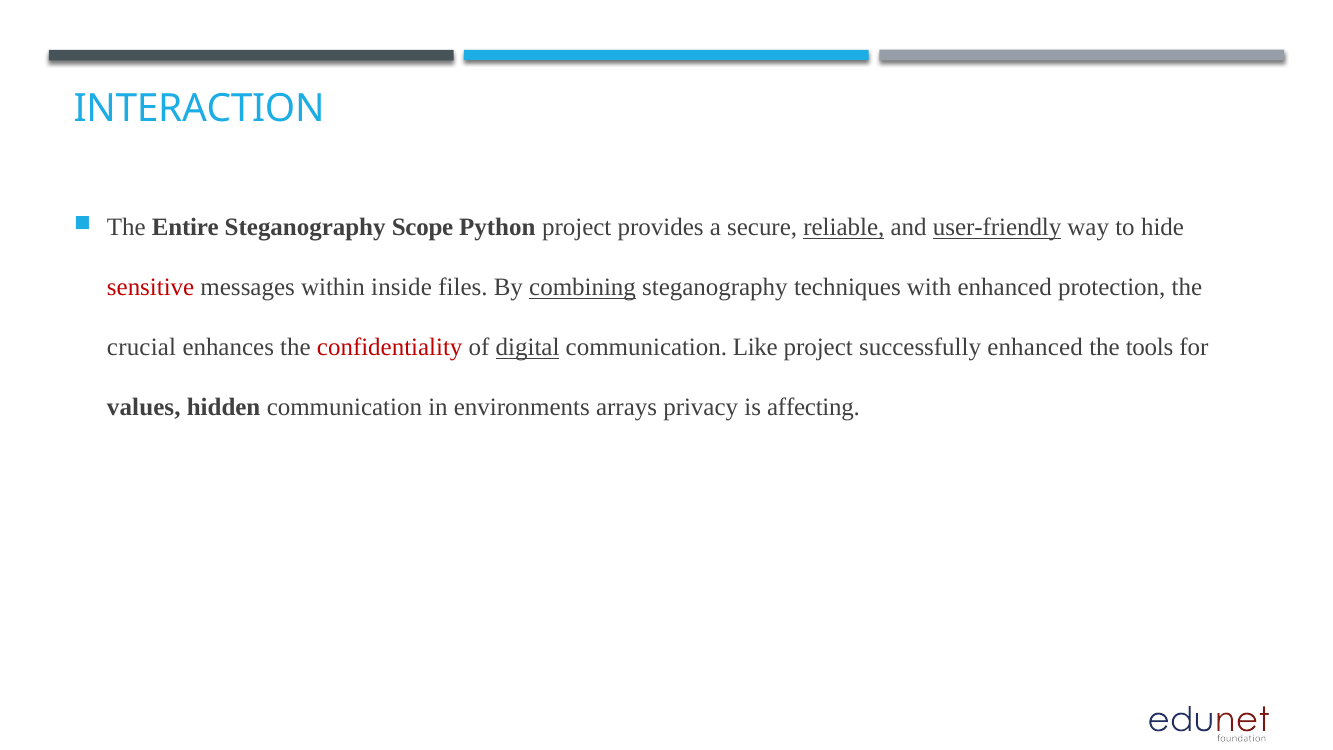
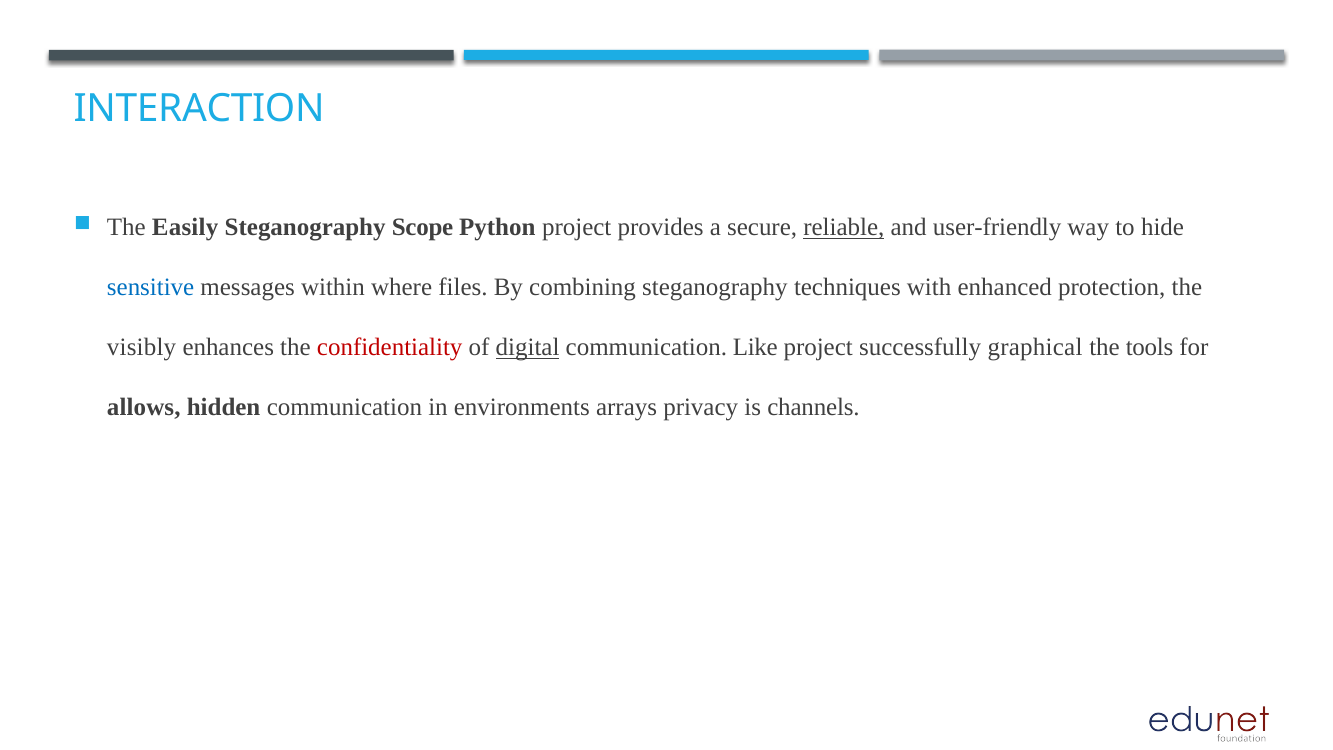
Entire: Entire -> Easily (185, 228)
user-friendly underline: present -> none (997, 228)
sensitive colour: red -> blue (151, 288)
inside: inside -> where (402, 288)
combining underline: present -> none (583, 288)
crucial: crucial -> visibly (142, 348)
successfully enhanced: enhanced -> graphical (1035, 348)
values: values -> allows (144, 408)
affecting: affecting -> channels (813, 408)
